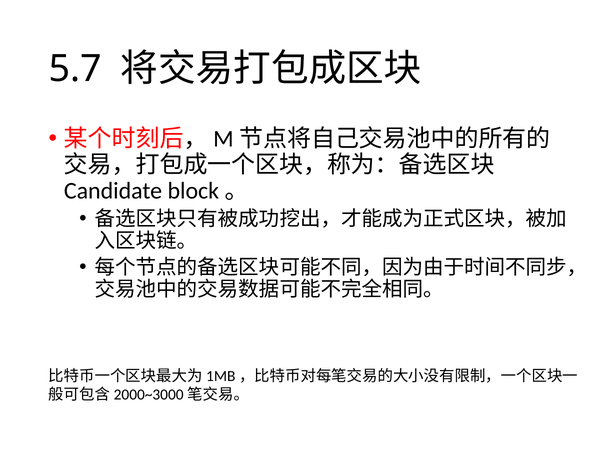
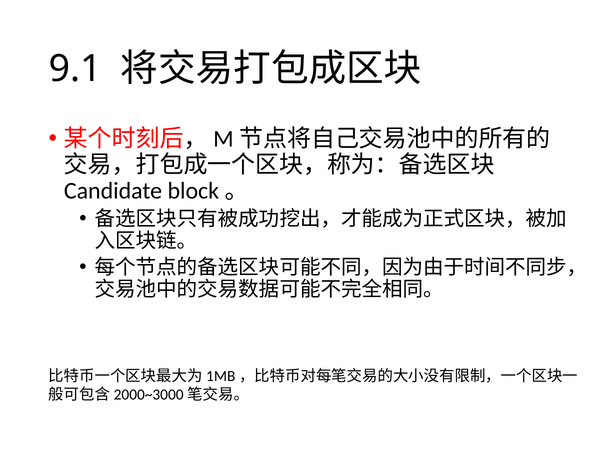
5.7: 5.7 -> 9.1 (75, 69)
